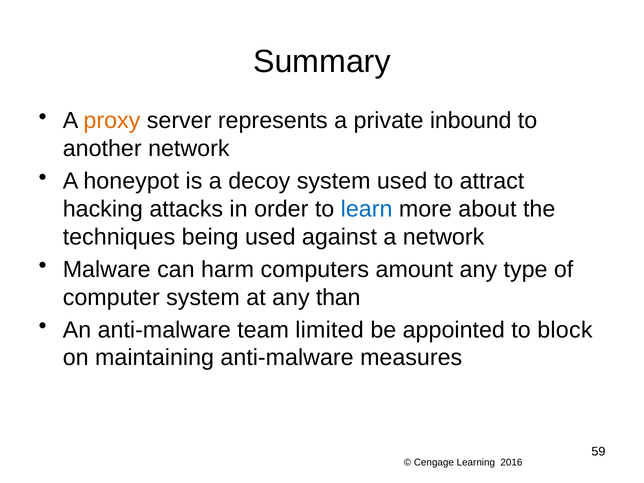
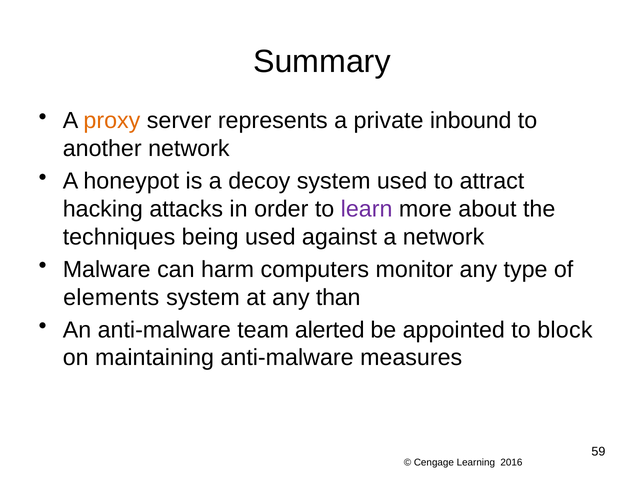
learn colour: blue -> purple (367, 209)
amount: amount -> monitor (414, 270)
computer: computer -> elements (111, 297)
limited: limited -> alerted (330, 330)
